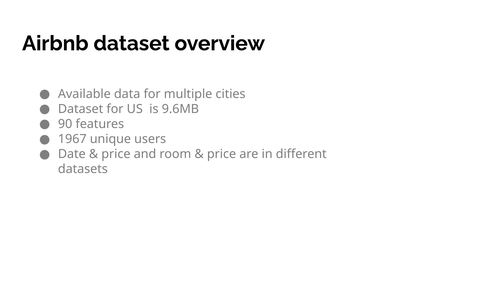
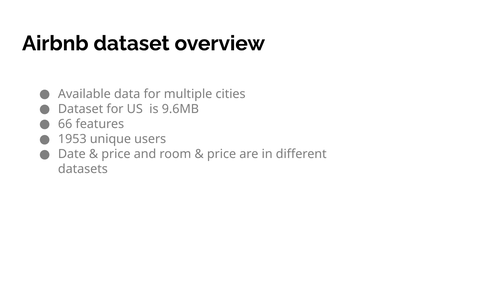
90: 90 -> 66 (65, 124)
1967: 1967 -> 1953 (72, 139)
